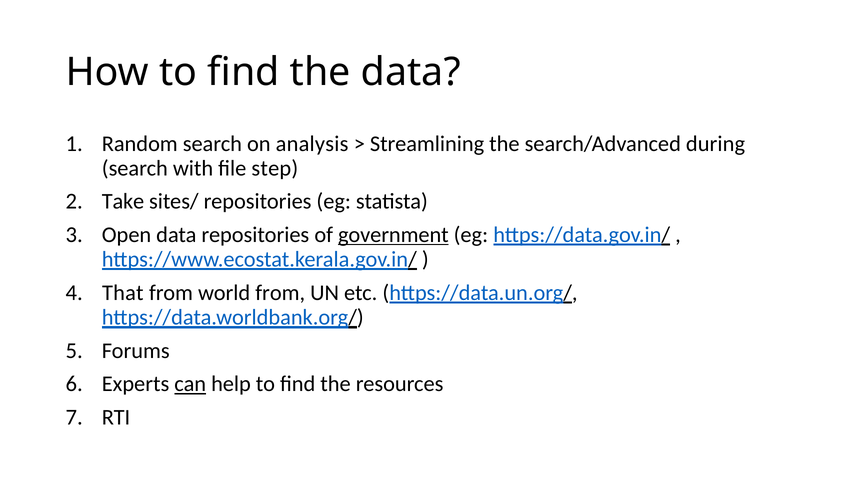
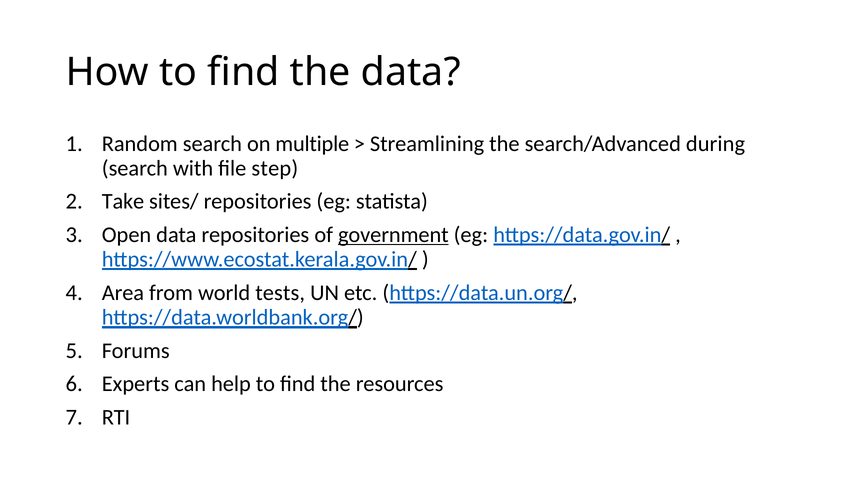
analysis: analysis -> multiple (312, 144)
That: That -> Area (123, 293)
world from: from -> tests (280, 293)
can underline: present -> none (190, 384)
